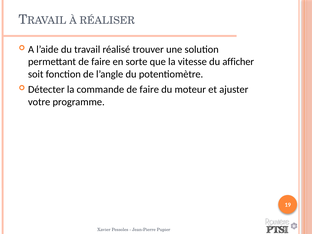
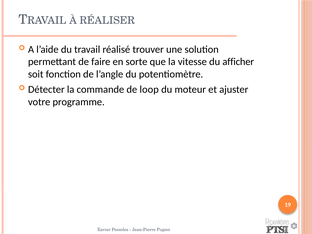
commande de faire: faire -> loop (149, 89)
